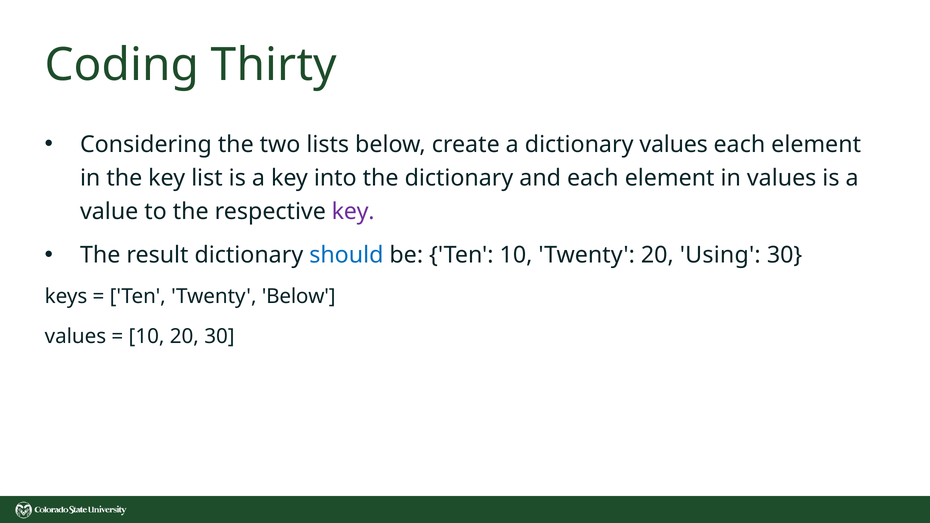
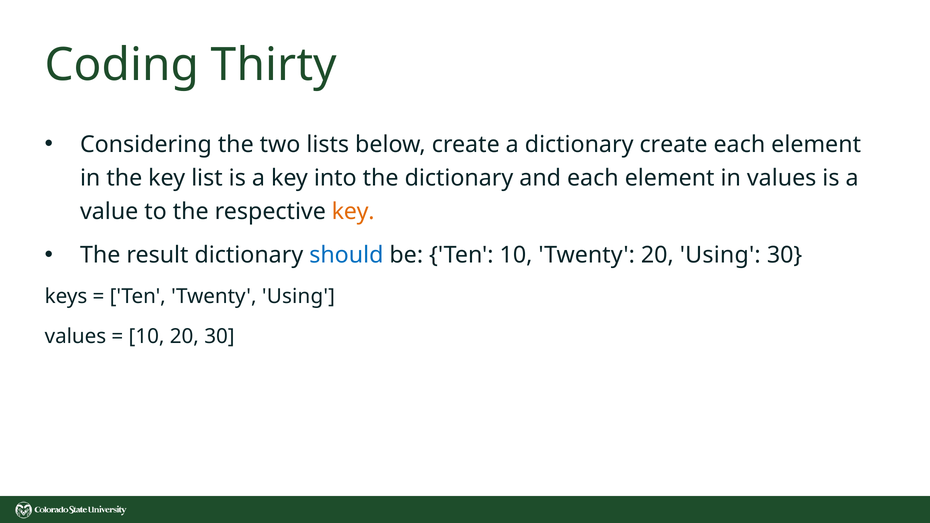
dictionary values: values -> create (674, 145)
key colour: purple -> orange (353, 212)
Twenty Below: Below -> Using (298, 297)
